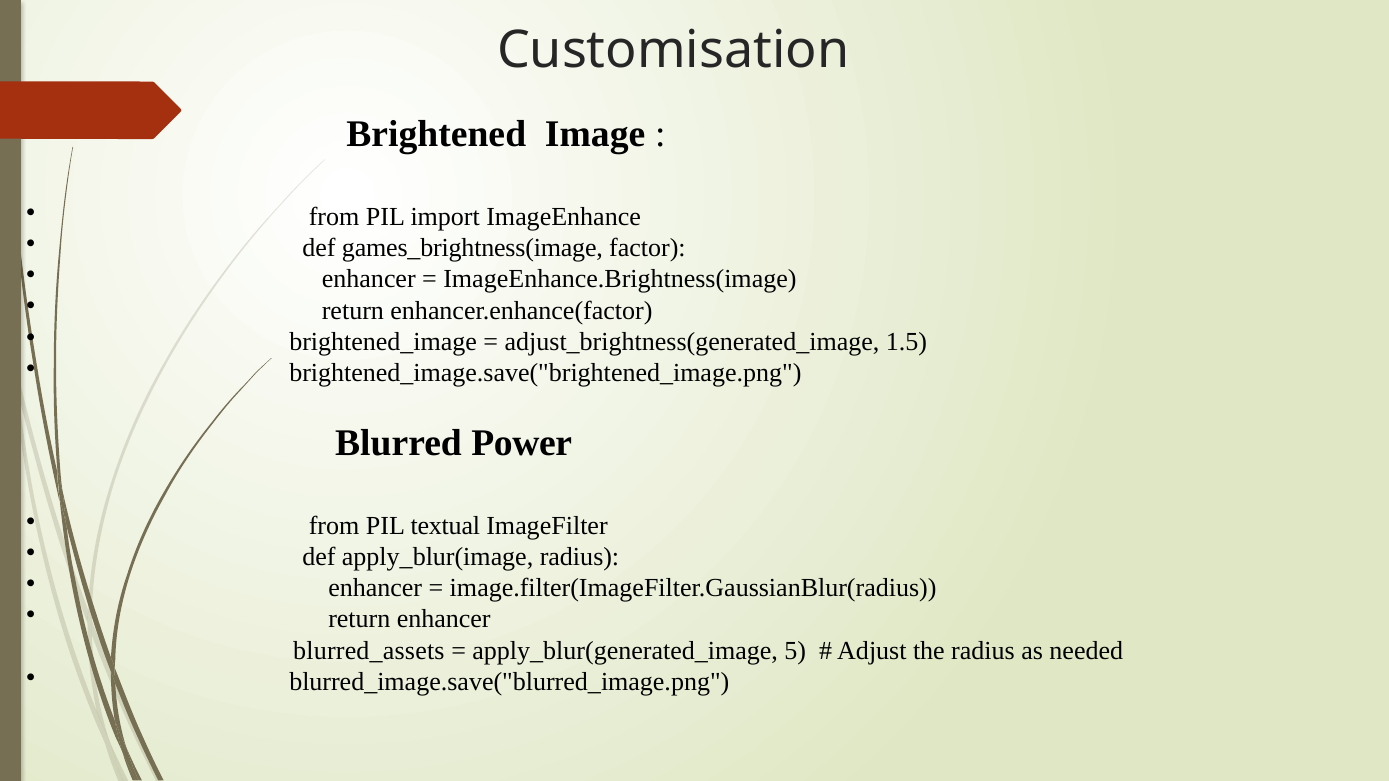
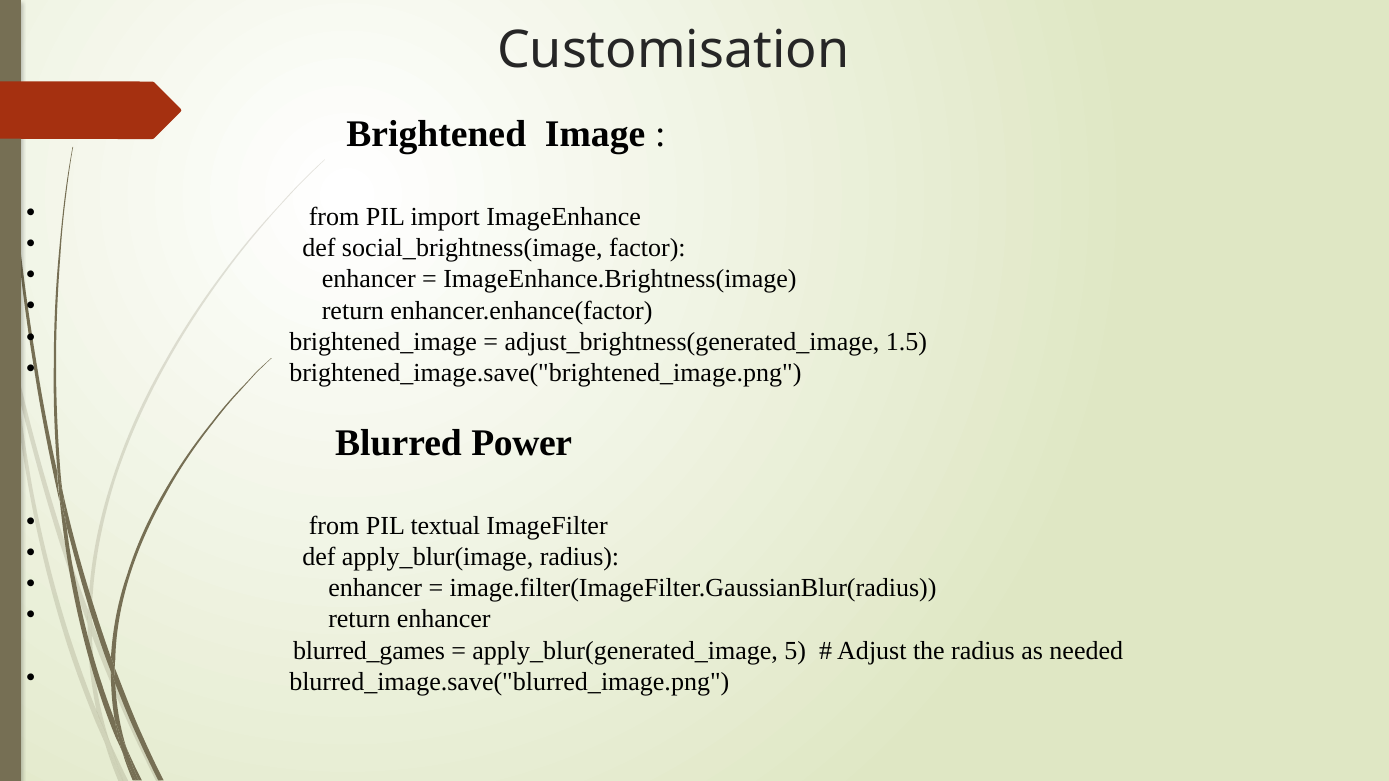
games_brightness(image: games_brightness(image -> social_brightness(image (472, 248)
blurred_assets: blurred_assets -> blurred_games (369, 651)
